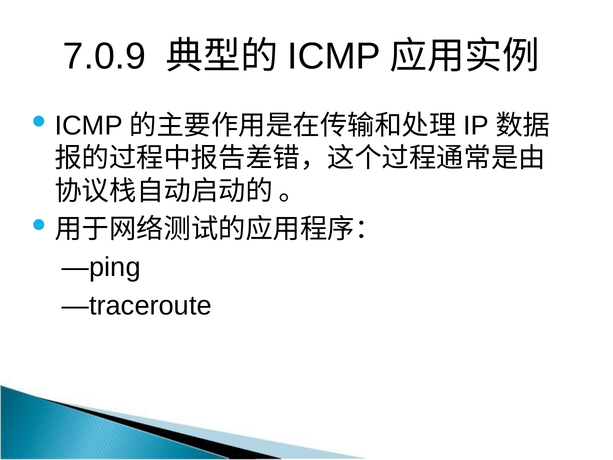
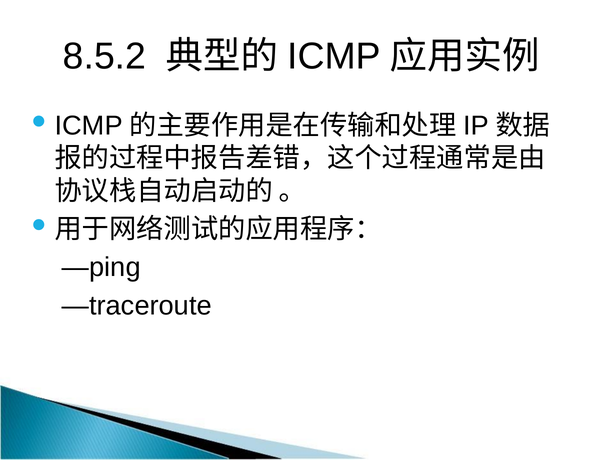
7.0.9: 7.0.9 -> 8.5.2 (105, 56)
